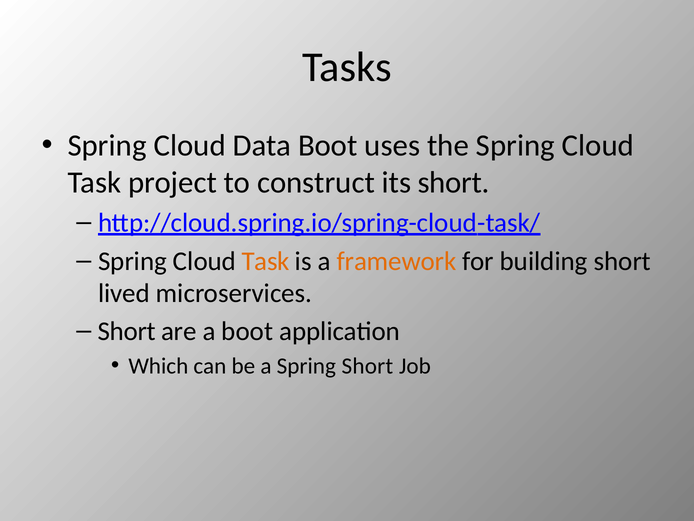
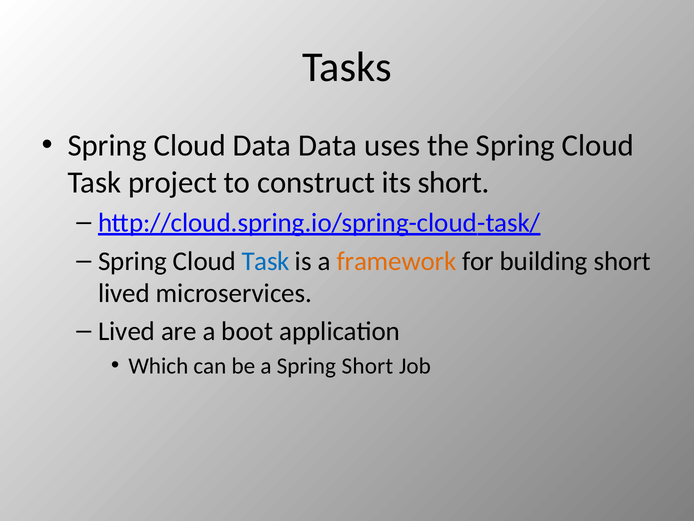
Data Boot: Boot -> Data (328, 146)
Task colour: orange -> blue (266, 261)
Short: Short -> Lived (127, 331)
